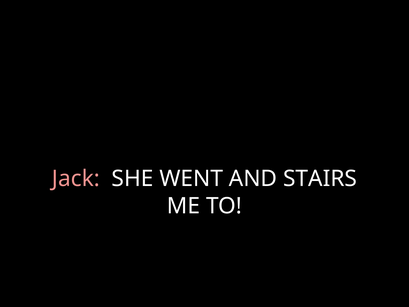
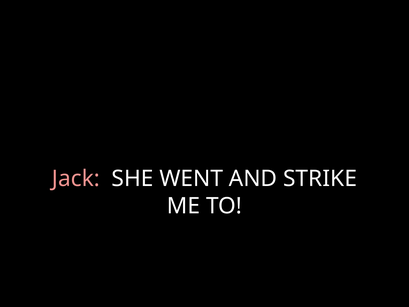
STAIRS: STAIRS -> STRIKE (320, 178)
